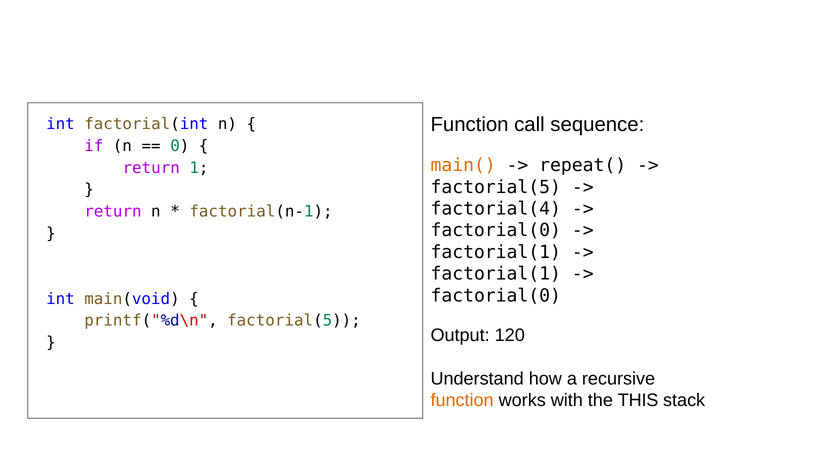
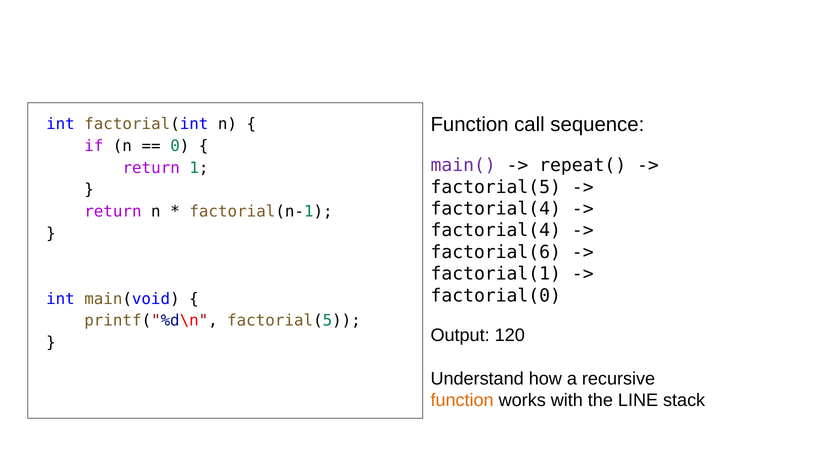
main( colour: orange -> purple (463, 165)
factorial(0: factorial(0 -> factorial(4 (496, 231)
factorial(1: factorial(1 -> factorial(6 (496, 252)
THIS: THIS -> LINE (638, 401)
